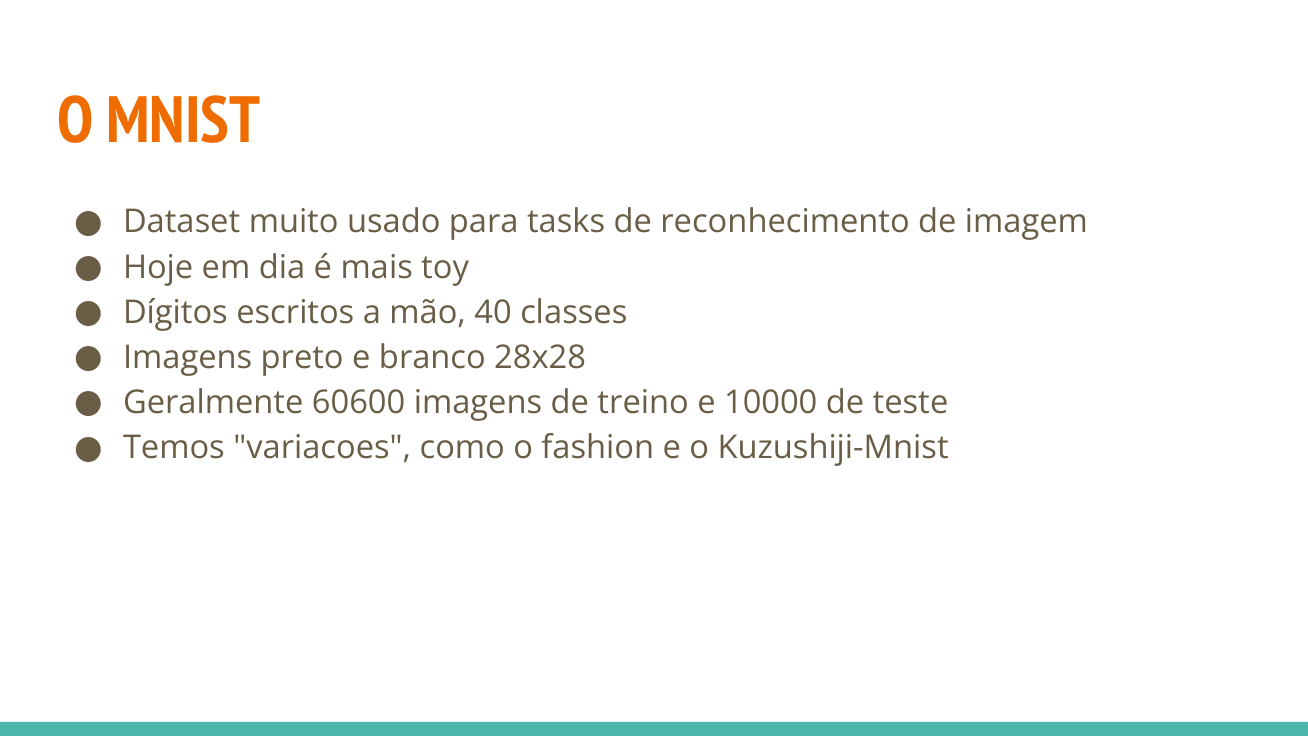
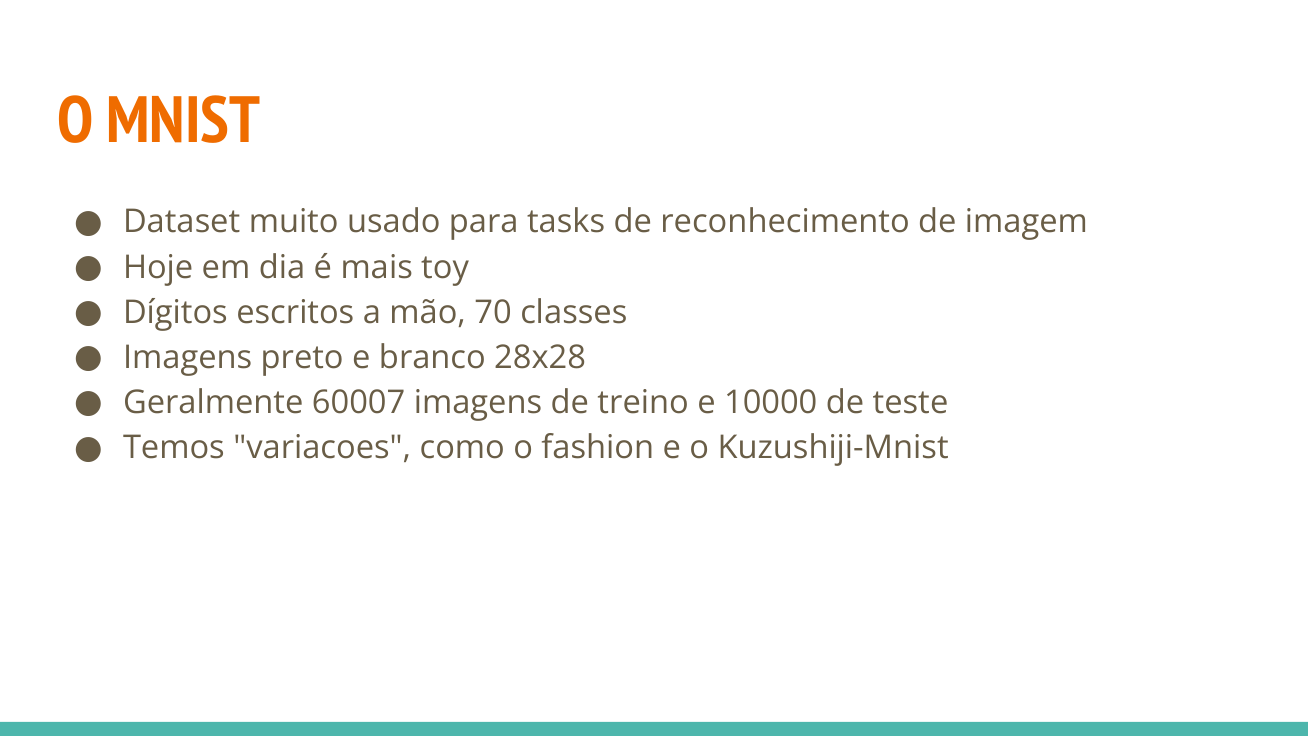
40: 40 -> 70 (493, 312)
60600: 60600 -> 60007 (359, 402)
